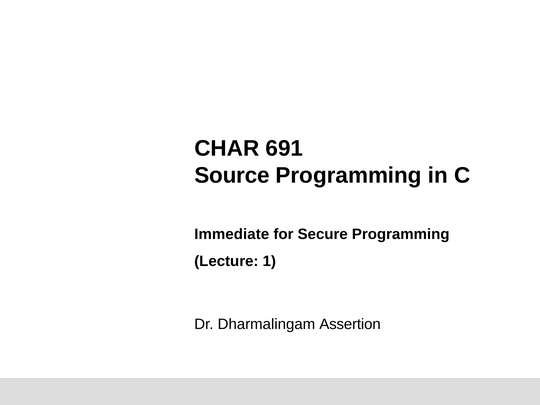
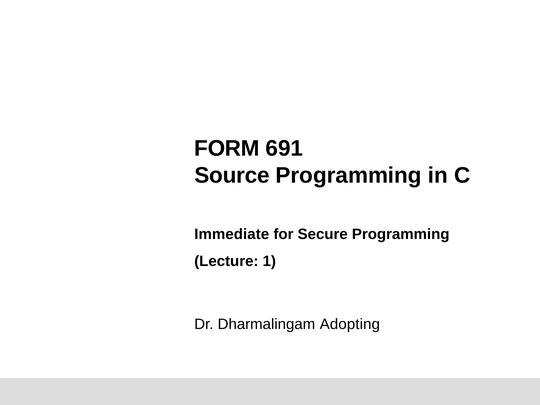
CHAR: CHAR -> FORM (227, 148)
Assertion: Assertion -> Adopting (350, 324)
